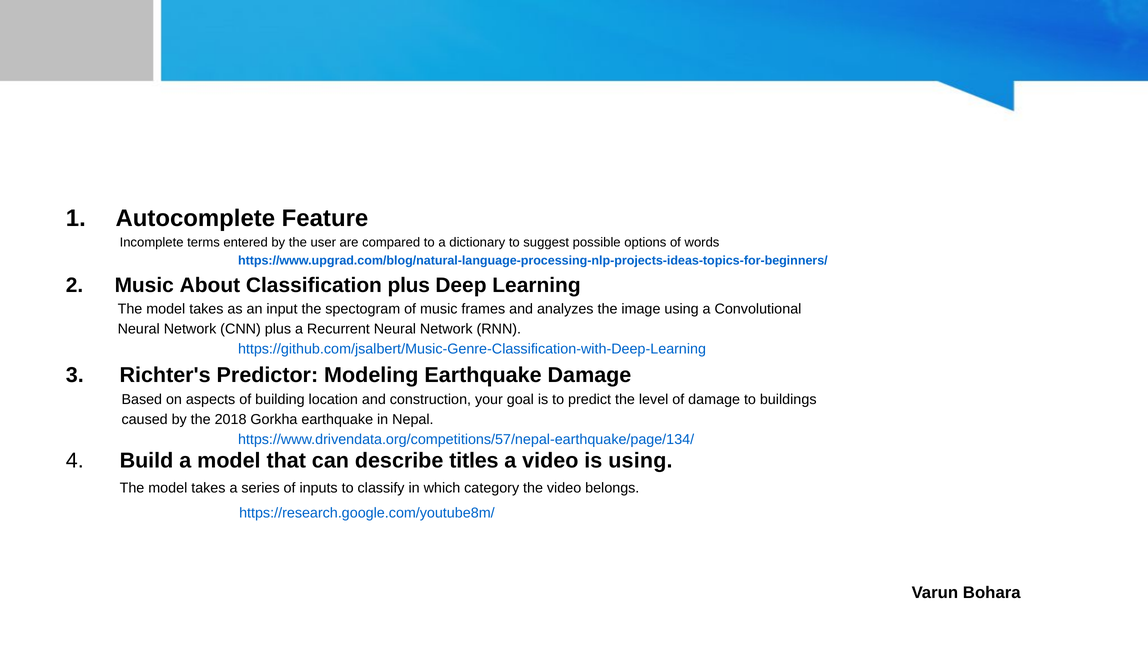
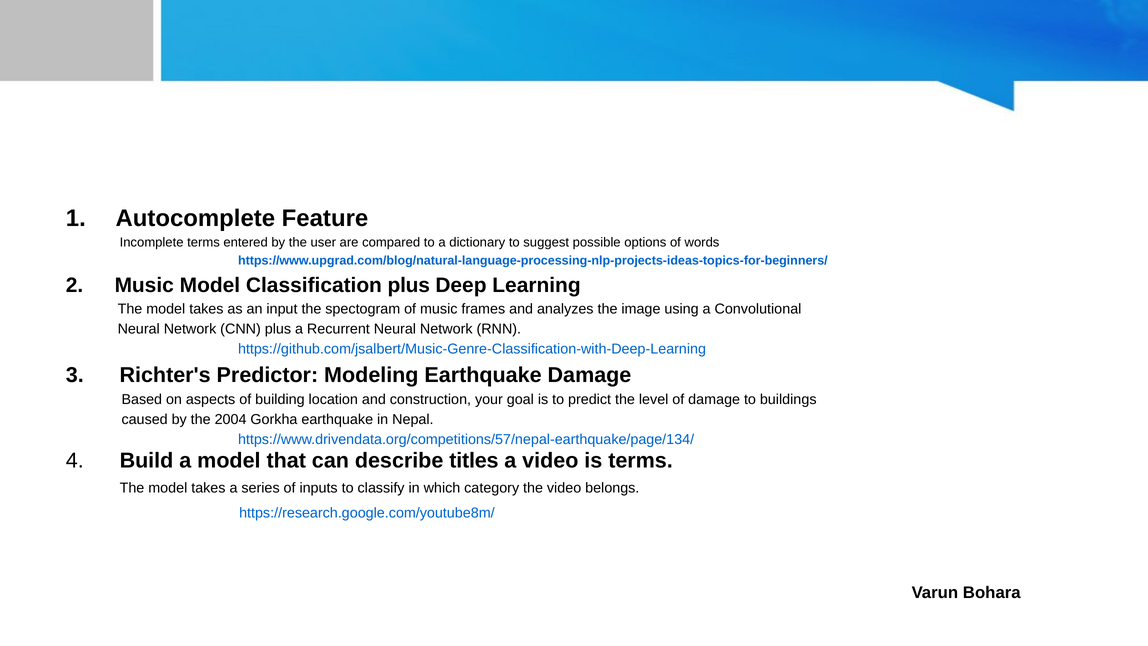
Music About: About -> Model (210, 285)
2018: 2018 -> 2004 (231, 419)
is using: using -> terms (641, 461)
